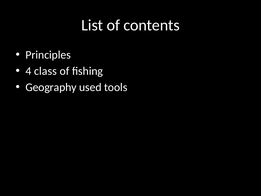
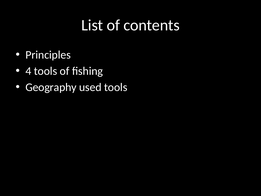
4 class: class -> tools (46, 71)
